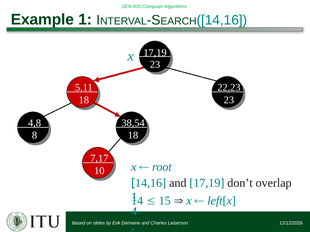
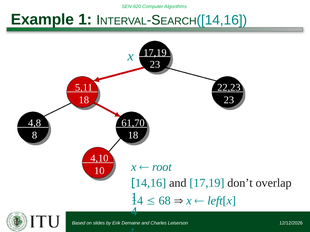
38,54: 38,54 -> 61,70 (133, 123)
7,17: 7,17 -> 4,10 (99, 159)
15: 15 -> 68 (165, 201)
